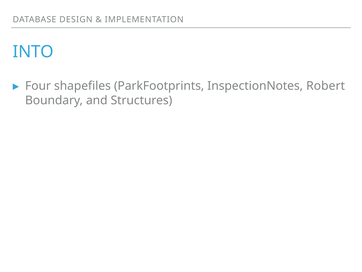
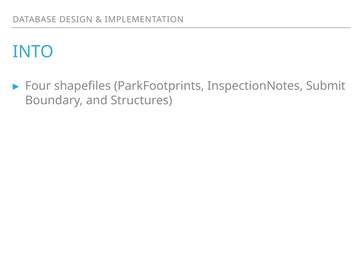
Robert: Robert -> Submit (326, 86)
